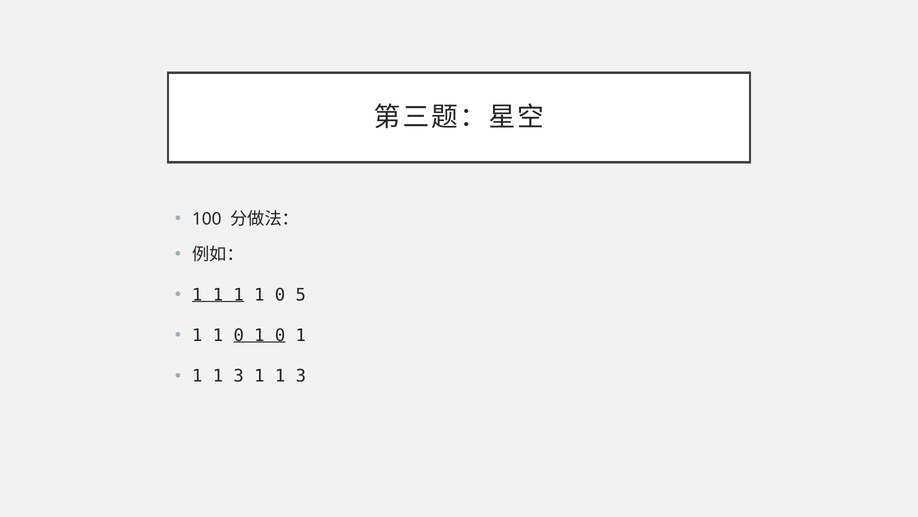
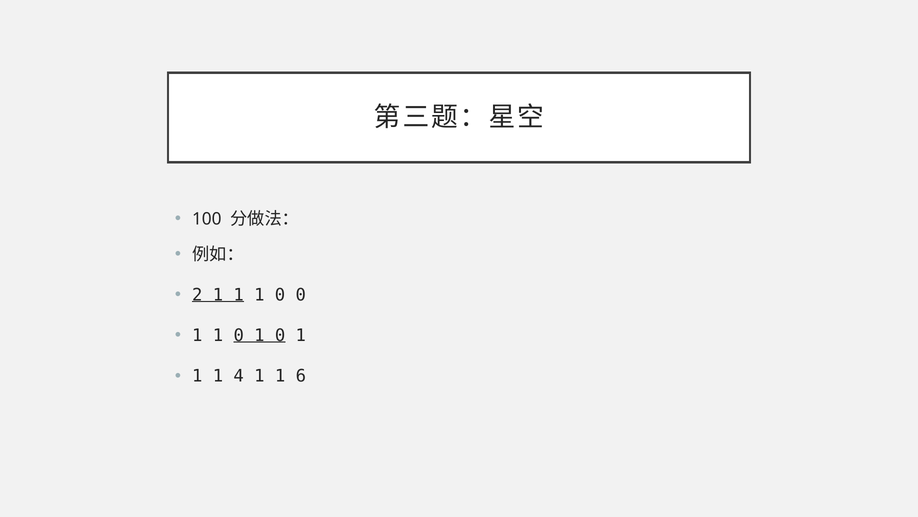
1: 1 -> 2 (197, 295)
0 5: 5 -> 0 (301, 295)
3: 3 -> 4 (239, 376)
3: 3 -> 6 (301, 376)
